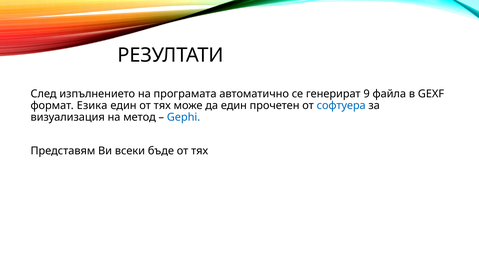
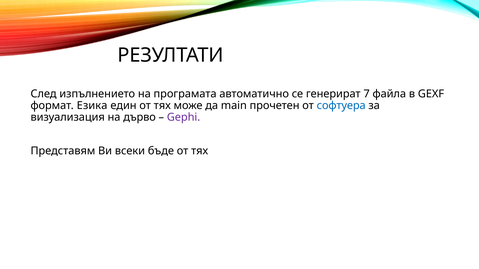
9: 9 -> 7 (367, 94)
да един: един -> main (234, 106)
метод: метод -> дърво (140, 118)
Gephi colour: blue -> purple (184, 118)
